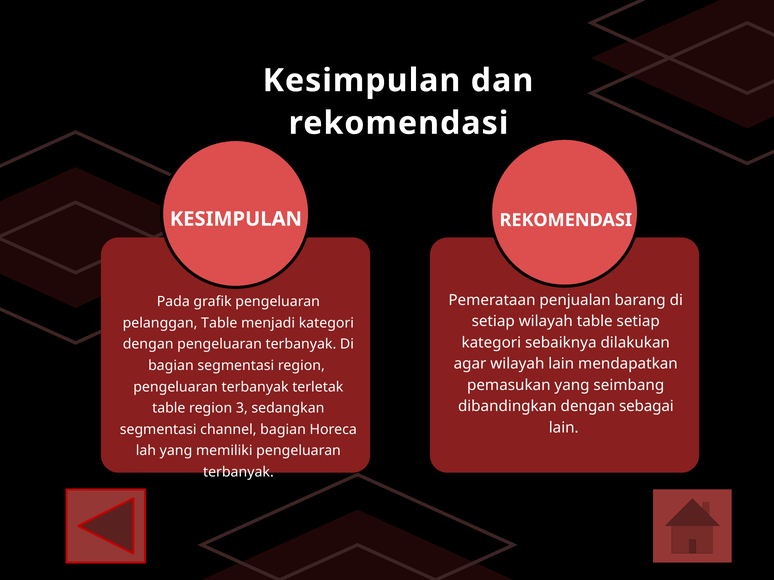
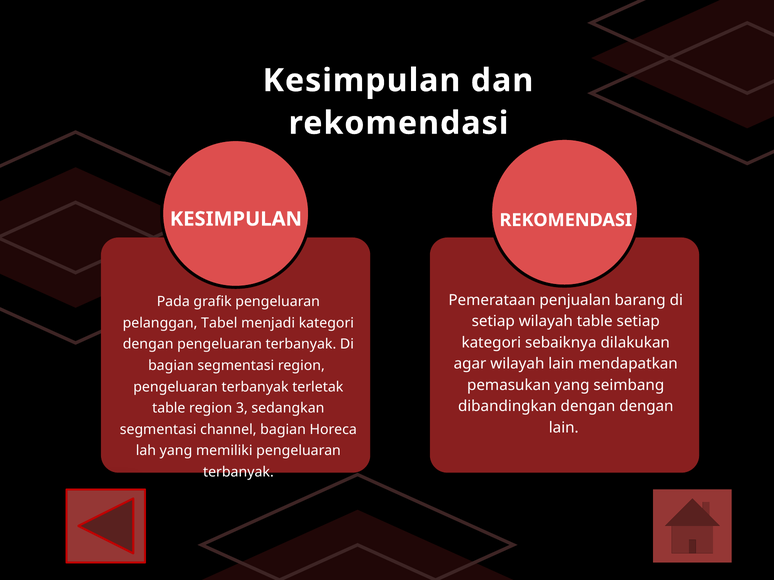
pelanggan Table: Table -> Tabel (219, 323)
dengan sebagai: sebagai -> dengan (646, 407)
